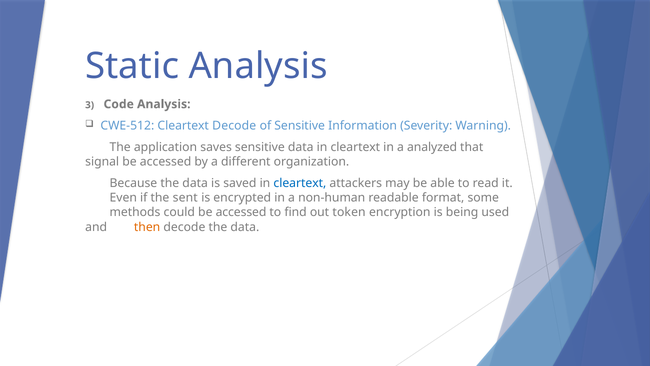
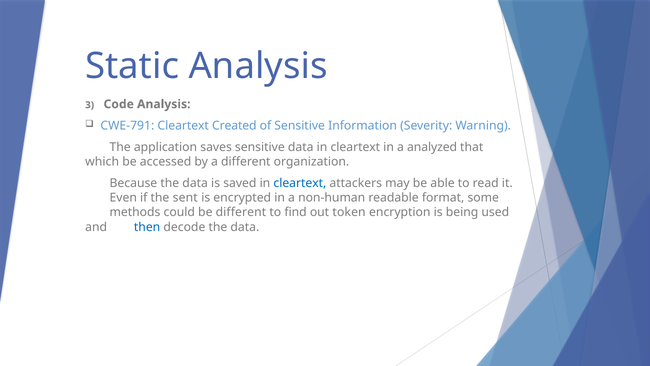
CWE-512: CWE-512 -> CWE-791 (127, 125)
Cleartext Decode: Decode -> Created (234, 125)
signal: signal -> which (102, 162)
could be accessed: accessed -> different (241, 212)
then colour: orange -> blue (147, 227)
